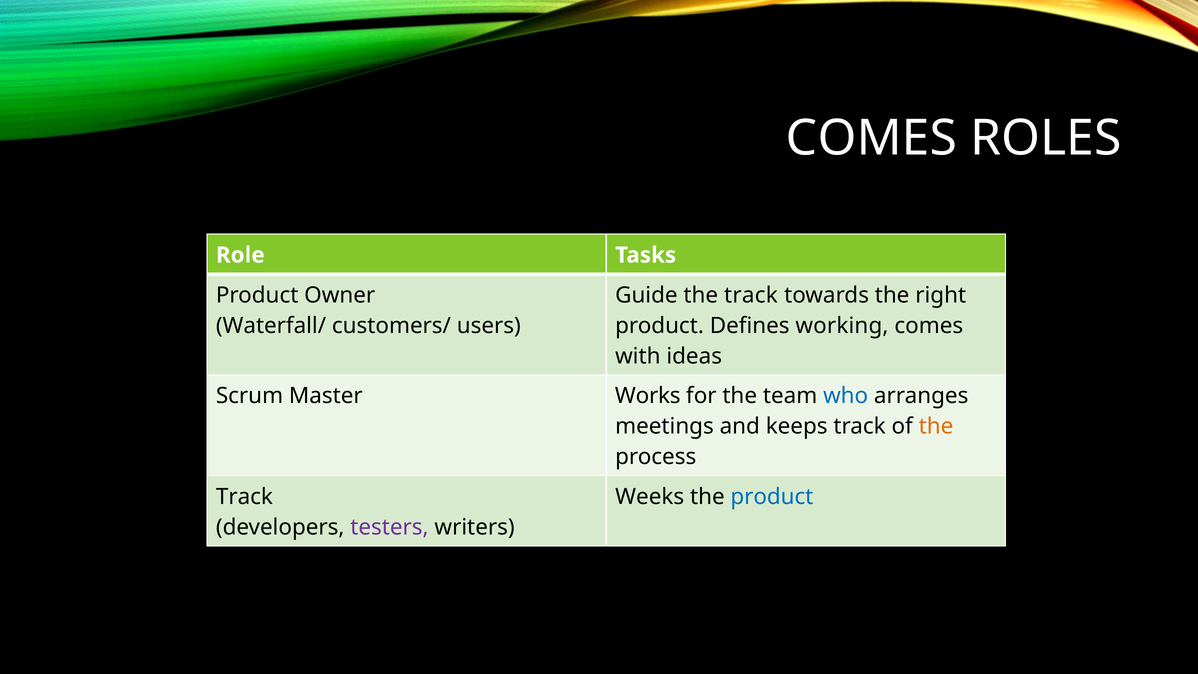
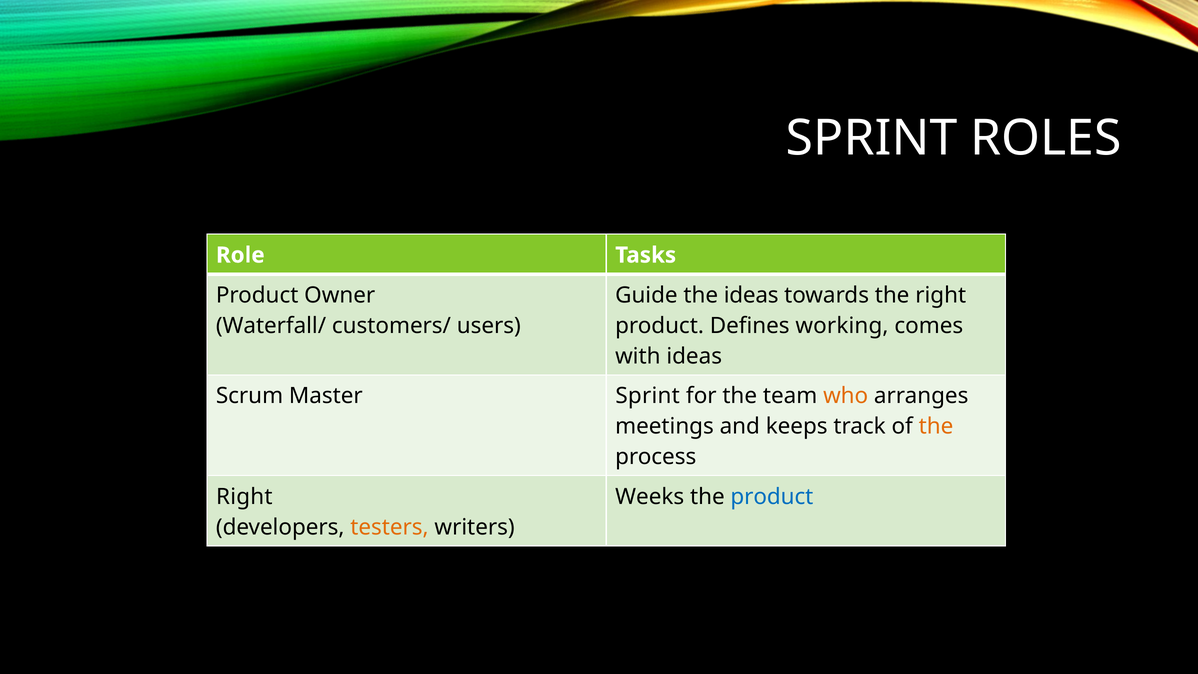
COMES: COMES -> SPRINT (872, 138)
the track: track -> ideas (751, 295)
Master Works: Works -> Sprint (648, 396)
who colour: blue -> orange (846, 396)
Track: Track -> Right (244, 497)
testers colour: purple -> orange (389, 527)
